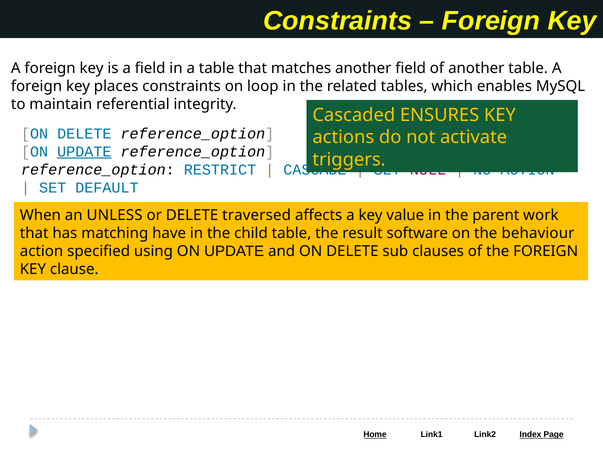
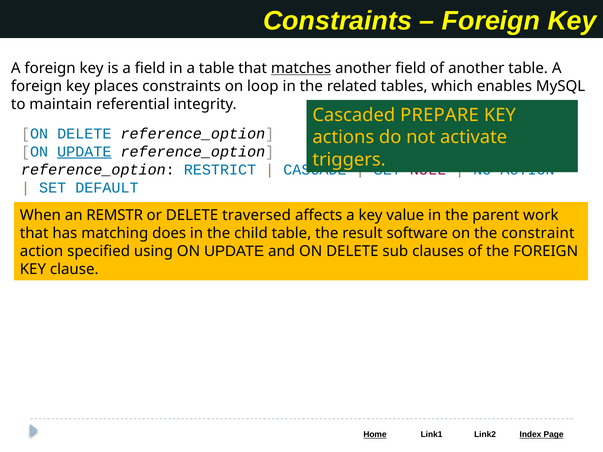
matches underline: none -> present (301, 68)
ENSURES: ENSURES -> PREPARE (440, 115)
UNLESS: UNLESS -> REMSTR (115, 215)
have: have -> does (169, 233)
behaviour: behaviour -> constraint (538, 233)
